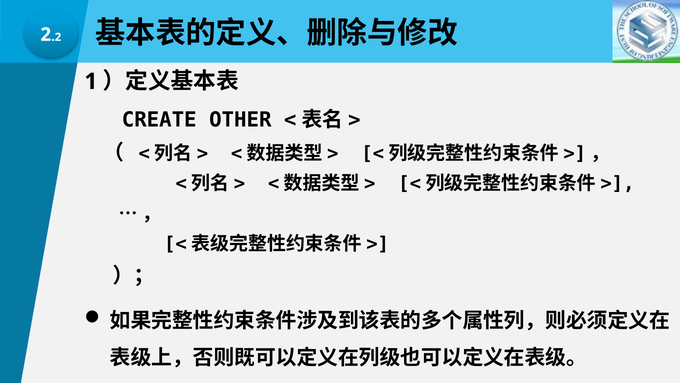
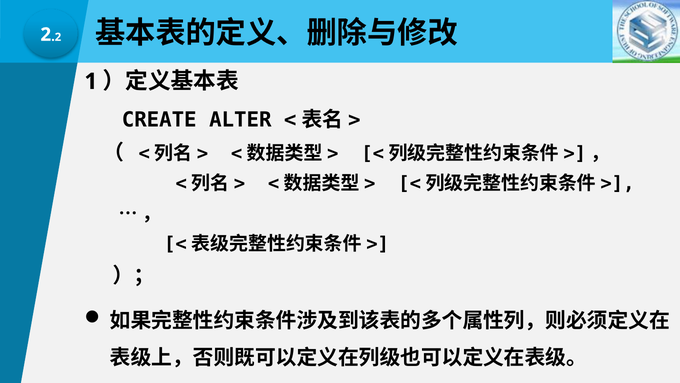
OTHER: OTHER -> ALTER (240, 120)
